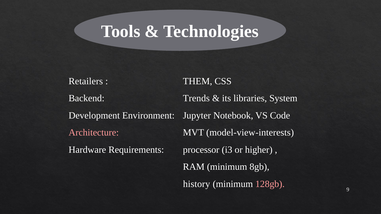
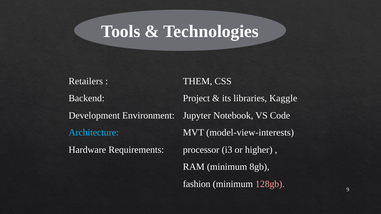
Trends: Trends -> Project (196, 98)
System: System -> Kaggle (283, 98)
Architecture colour: pink -> light blue (94, 133)
history: history -> fashion (197, 184)
